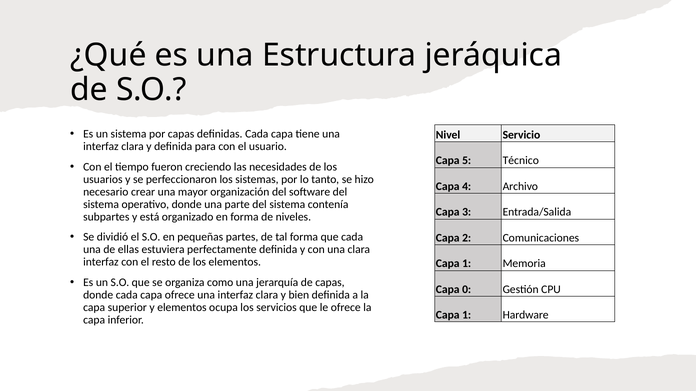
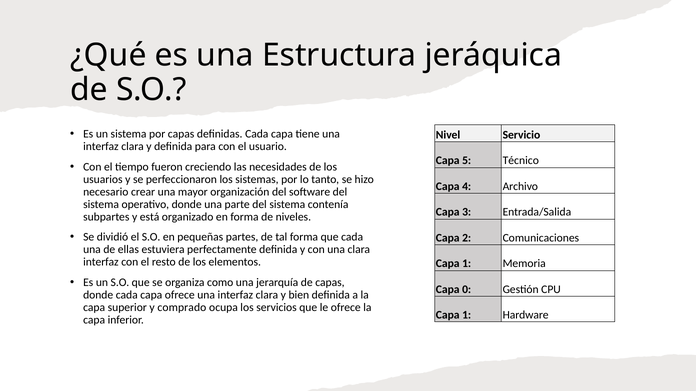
y elementos: elementos -> comprado (182, 308)
